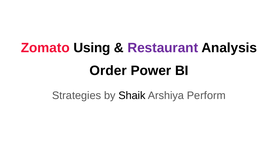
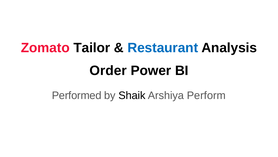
Using: Using -> Tailor (92, 48)
Restaurant colour: purple -> blue (163, 48)
Strategies: Strategies -> Performed (77, 95)
